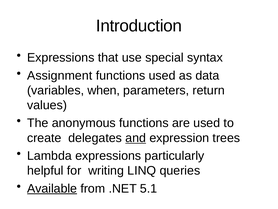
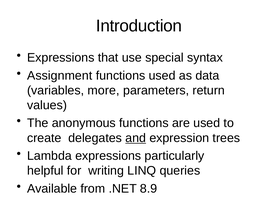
when: when -> more (104, 90)
Available underline: present -> none (52, 188)
5.1: 5.1 -> 8.9 (149, 188)
